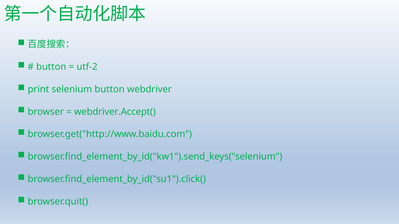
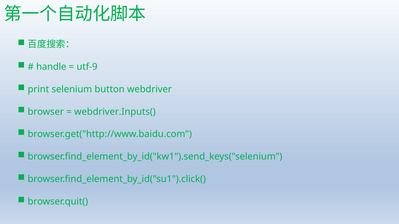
button: button -> handle (51, 67)
utf-2: utf-2 -> utf-9 (87, 67)
webdriver.Accept(: webdriver.Accept( -> webdriver.Inputs( (115, 112)
